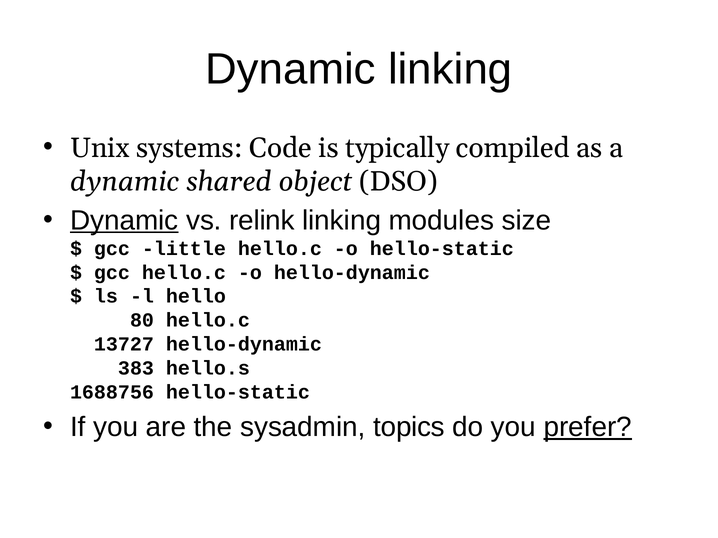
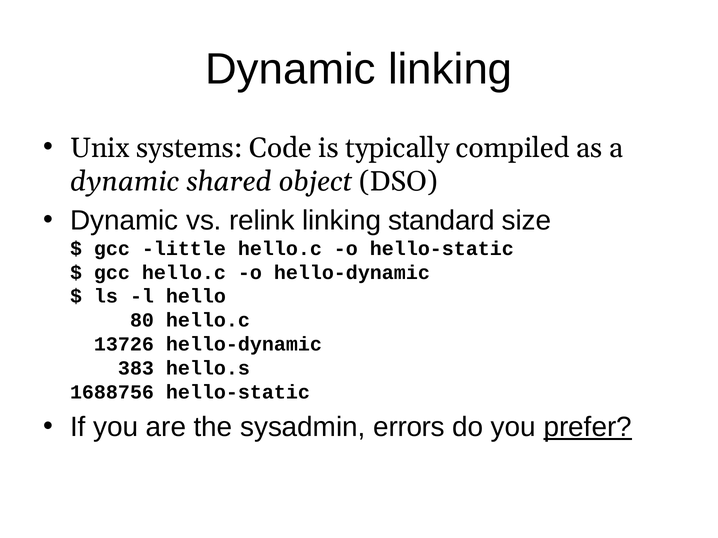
Dynamic underline: present -> none (124, 221)
modules: modules -> standard (442, 221)
13727: 13727 -> 13726 (124, 345)
topics: topics -> errors (409, 427)
